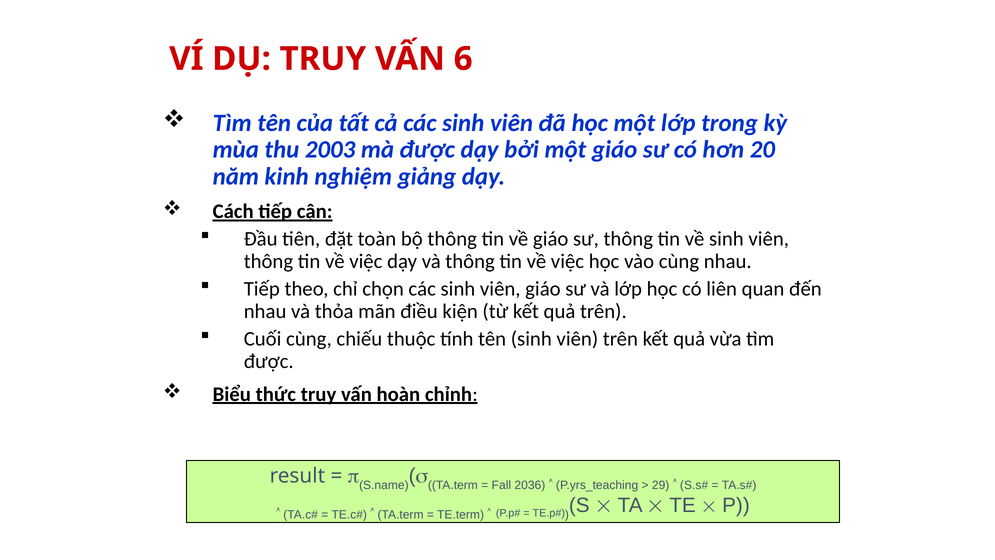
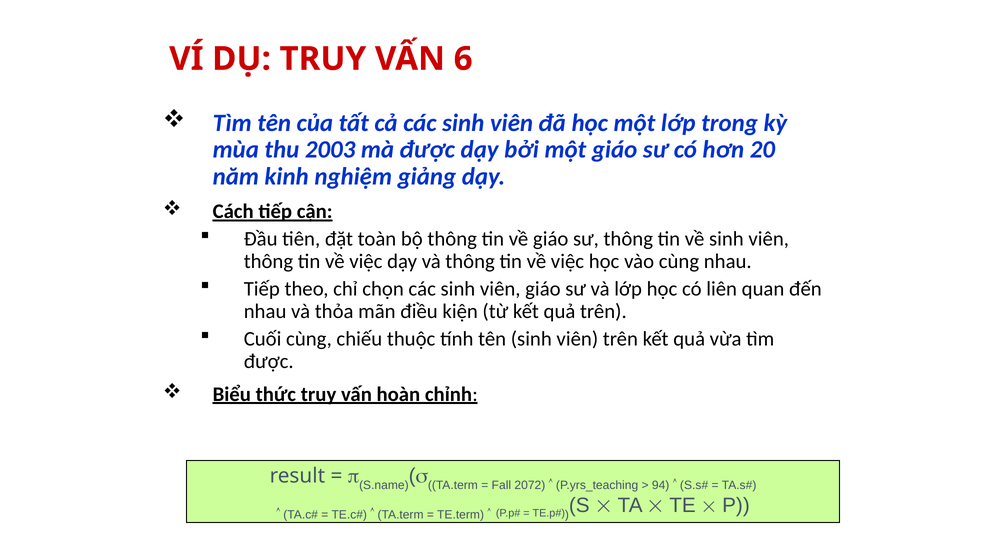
2036: 2036 -> 2072 (530, 485)
29: 29 -> 94 (661, 485)
